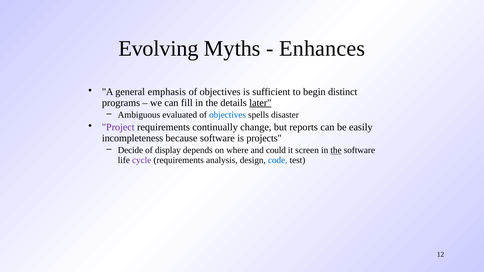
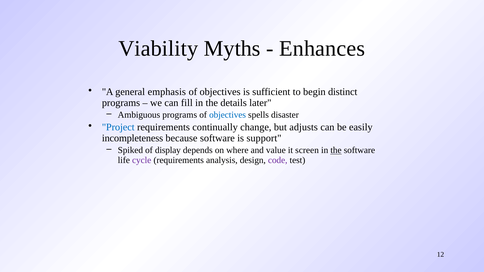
Evolving: Evolving -> Viability (158, 48)
later underline: present -> none (260, 103)
Ambiguous evaluated: evaluated -> programs (180, 115)
Project colour: purple -> blue (118, 127)
reports: reports -> adjusts (304, 127)
projects: projects -> support (264, 138)
Decide: Decide -> Spiked (130, 150)
could: could -> value (276, 150)
code colour: blue -> purple (278, 160)
